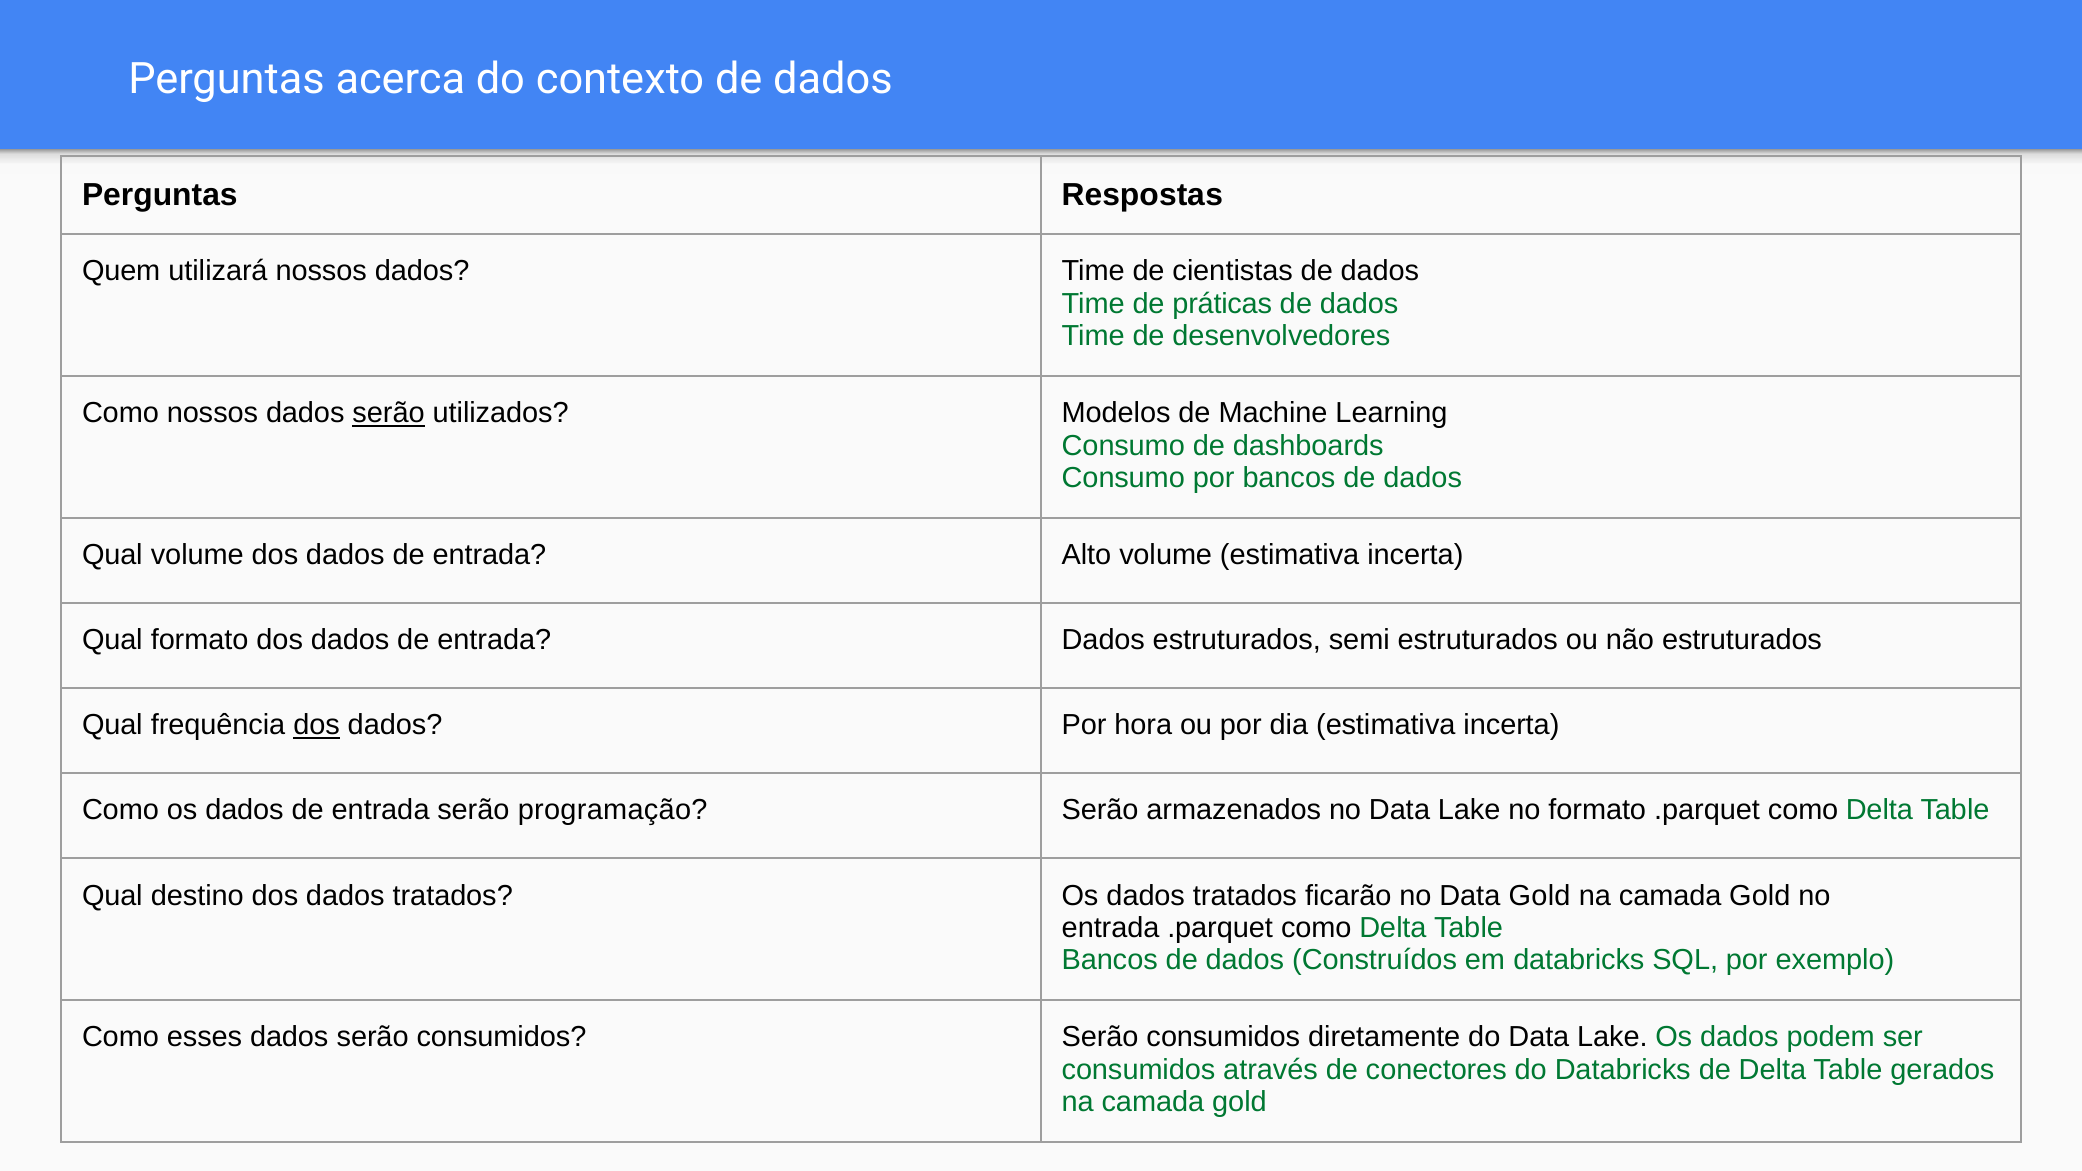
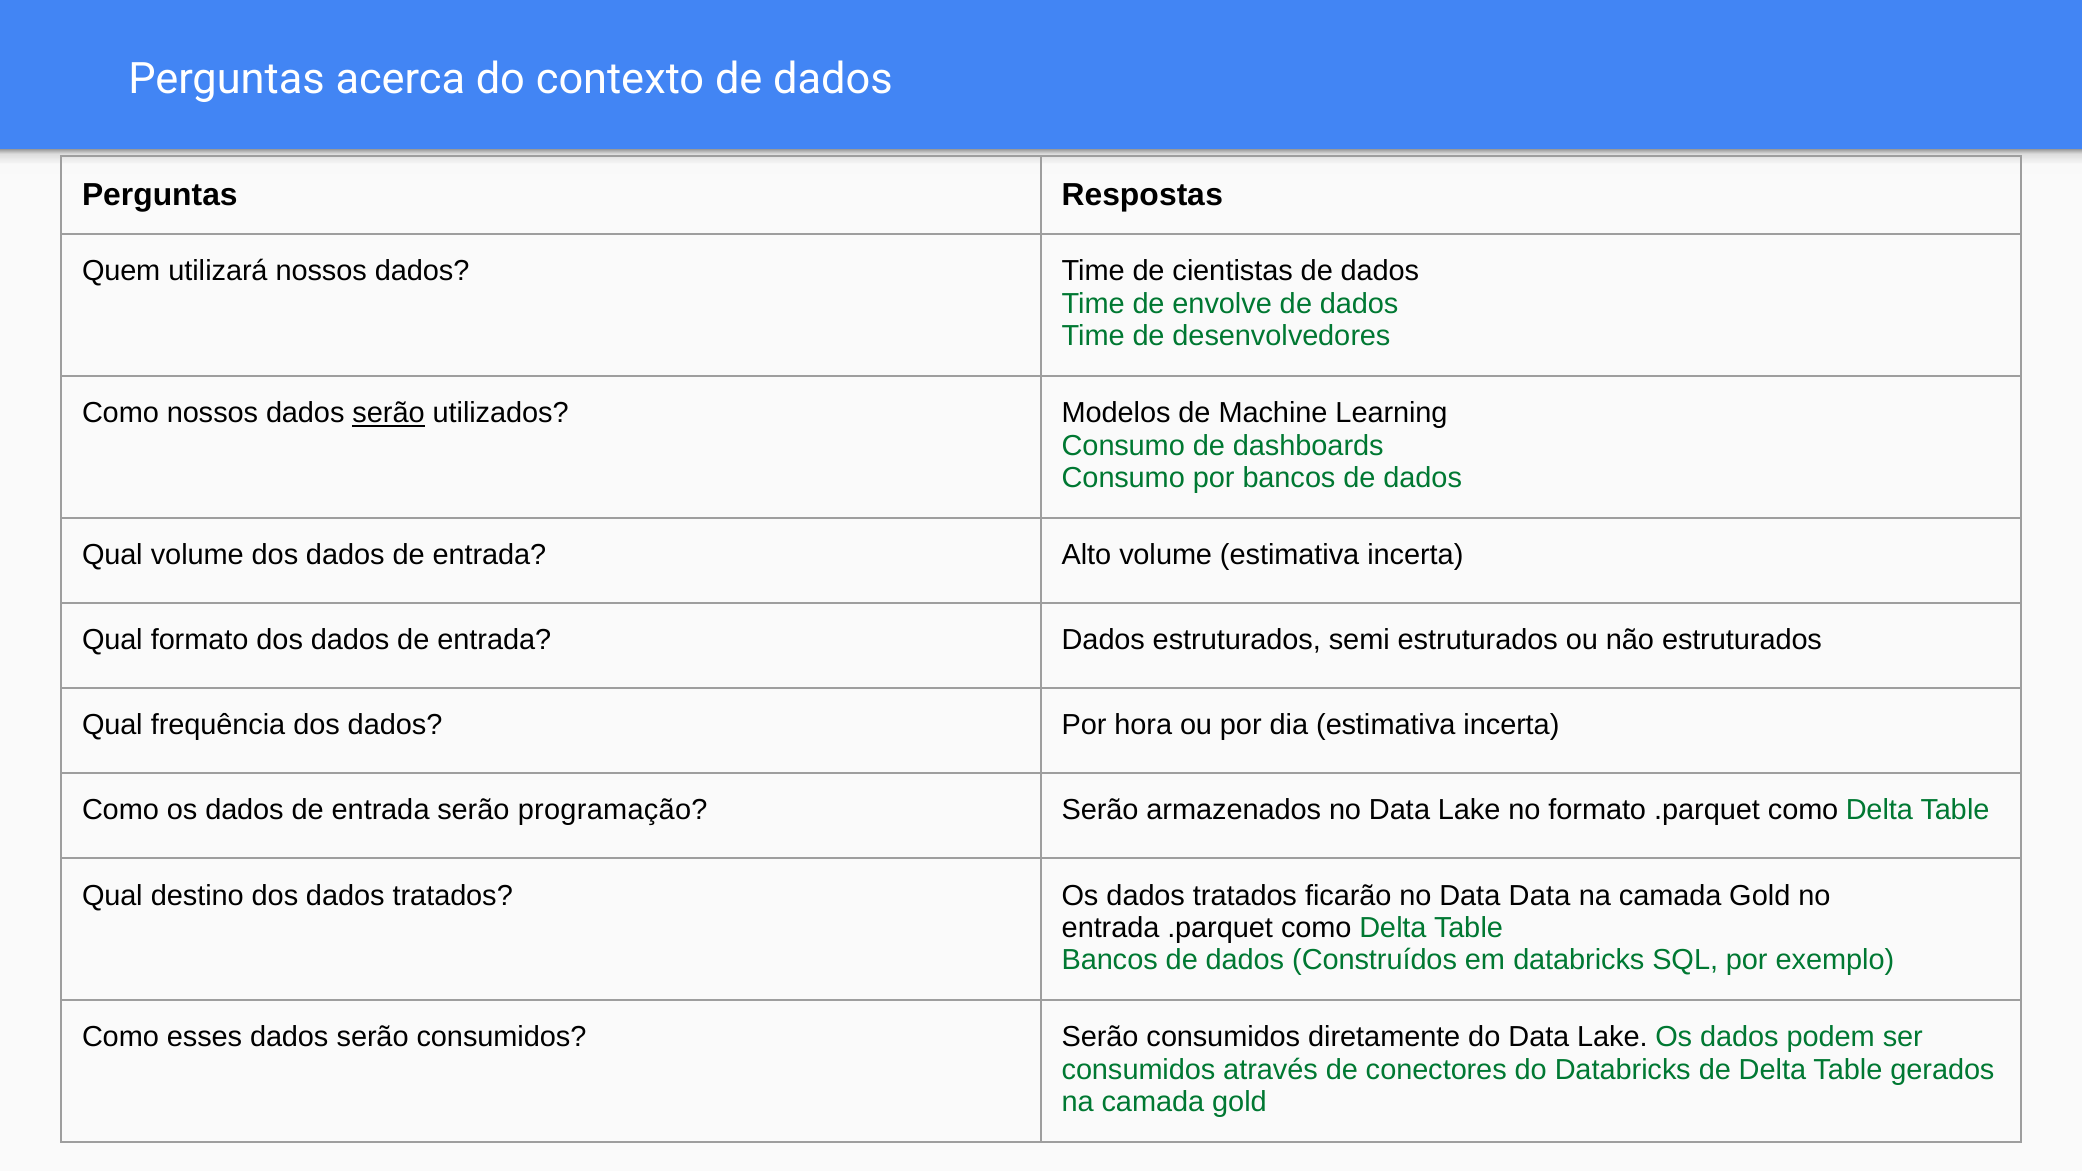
práticas: práticas -> envolve (1222, 304)
dos underline: present -> none (317, 725)
Data Gold: Gold -> Data (1540, 896)
